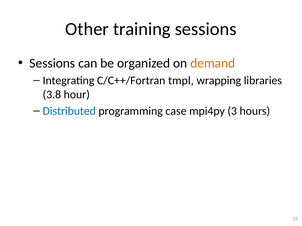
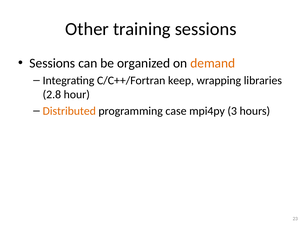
tmpl: tmpl -> keep (181, 81)
3.8: 3.8 -> 2.8 (52, 95)
Distributed colour: blue -> orange (69, 111)
